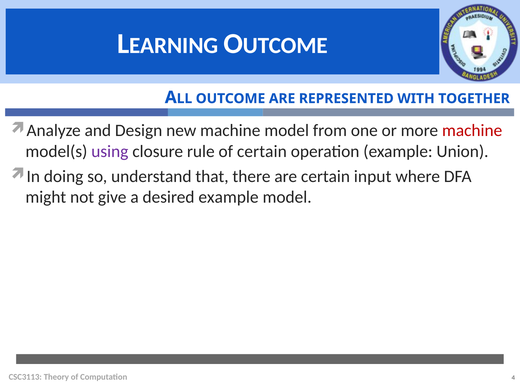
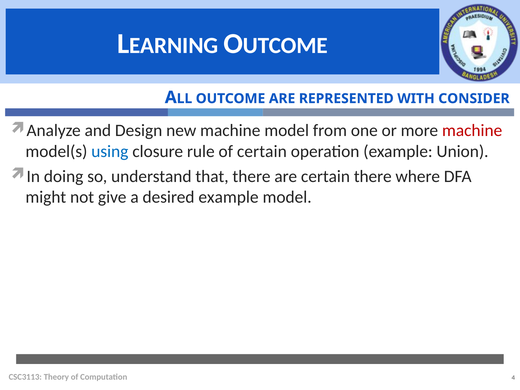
TOGETHER: TOGETHER -> CONSIDER (474, 99)
using colour: purple -> blue (110, 151)
certain input: input -> there (373, 176)
